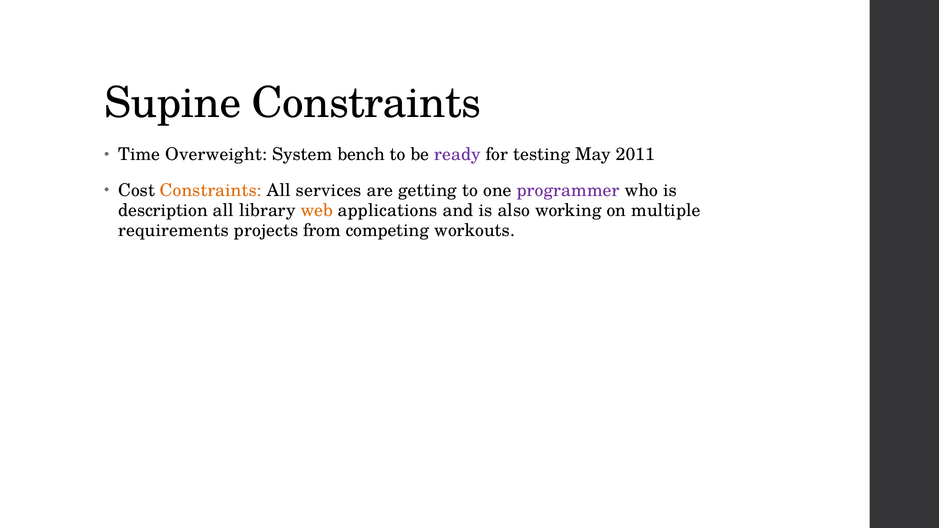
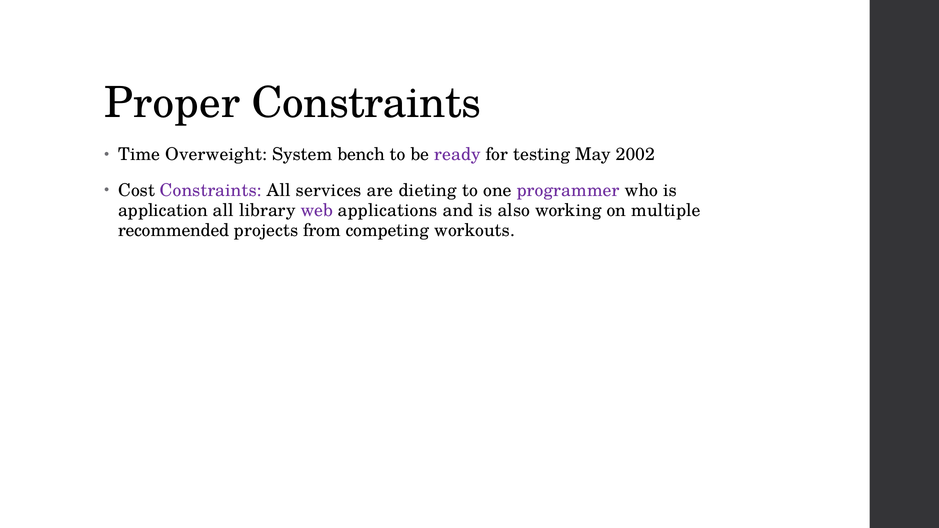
Supine: Supine -> Proper (172, 103)
2011: 2011 -> 2002 (635, 155)
Constraints colour: orange -> purple (211, 190)
getting: getting -> dieting (428, 190)
description: description -> application (163, 210)
web colour: orange -> purple (317, 210)
requirements: requirements -> recommended (174, 230)
